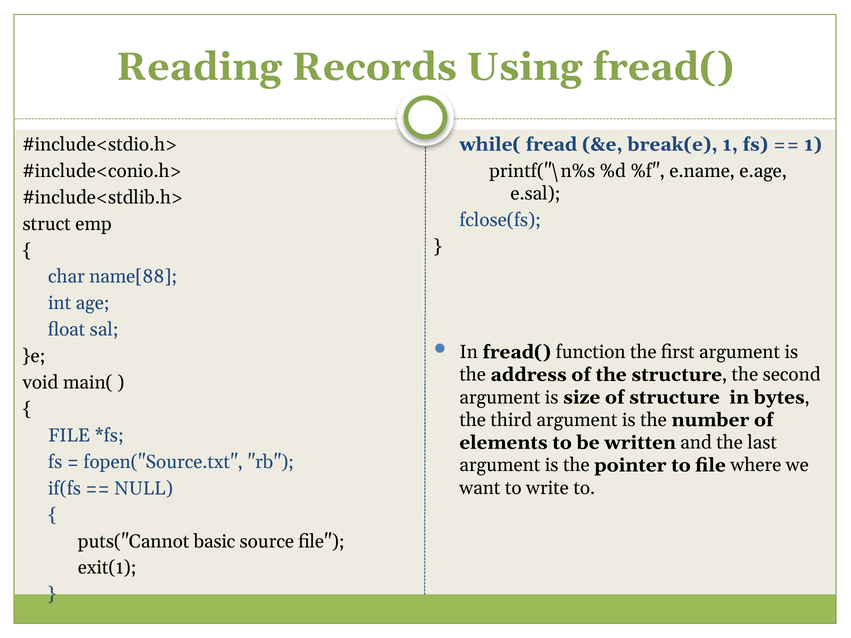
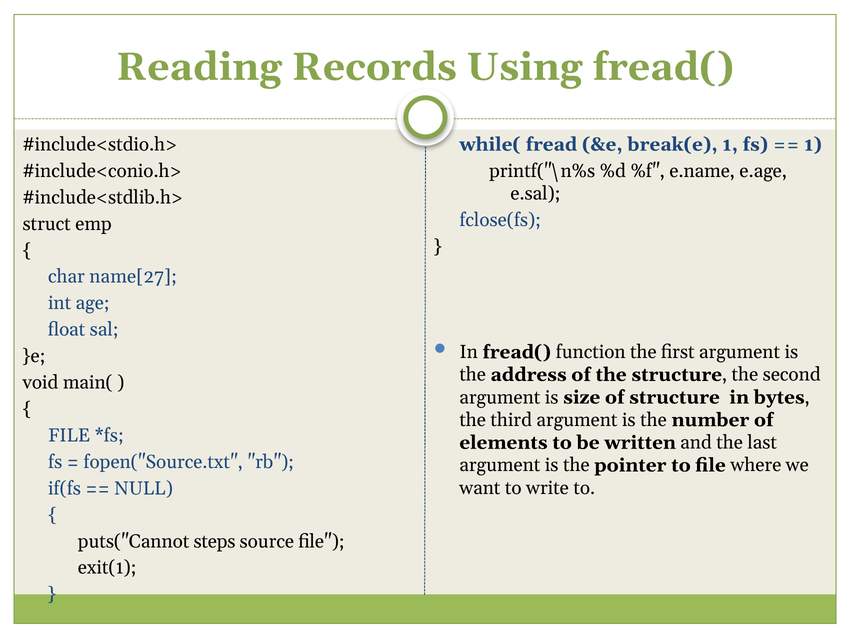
name[88: name[88 -> name[27 (133, 277)
basic: basic -> steps (215, 542)
